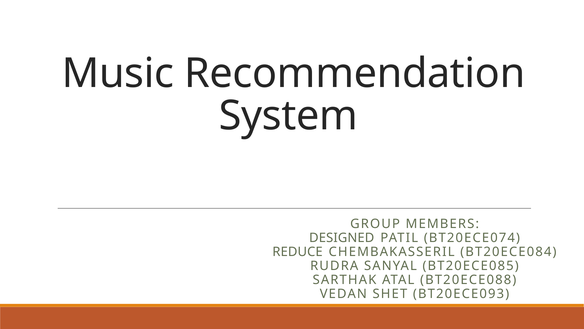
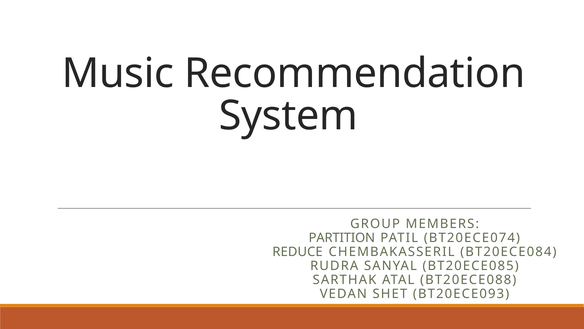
DESIGNED: DESIGNED -> PARTITION (342, 238)
